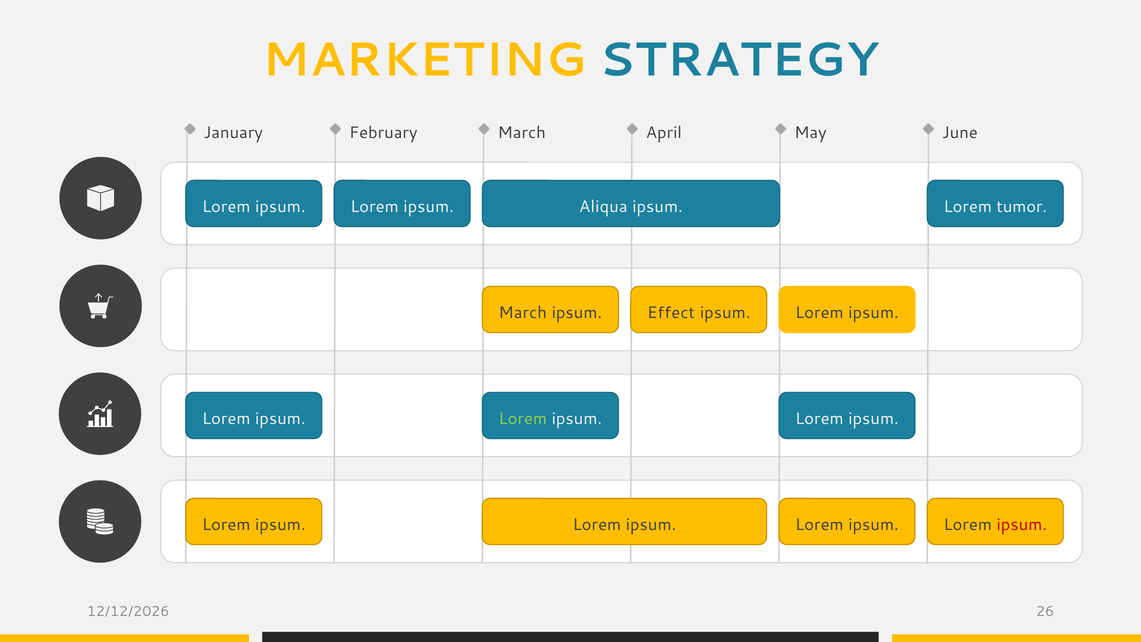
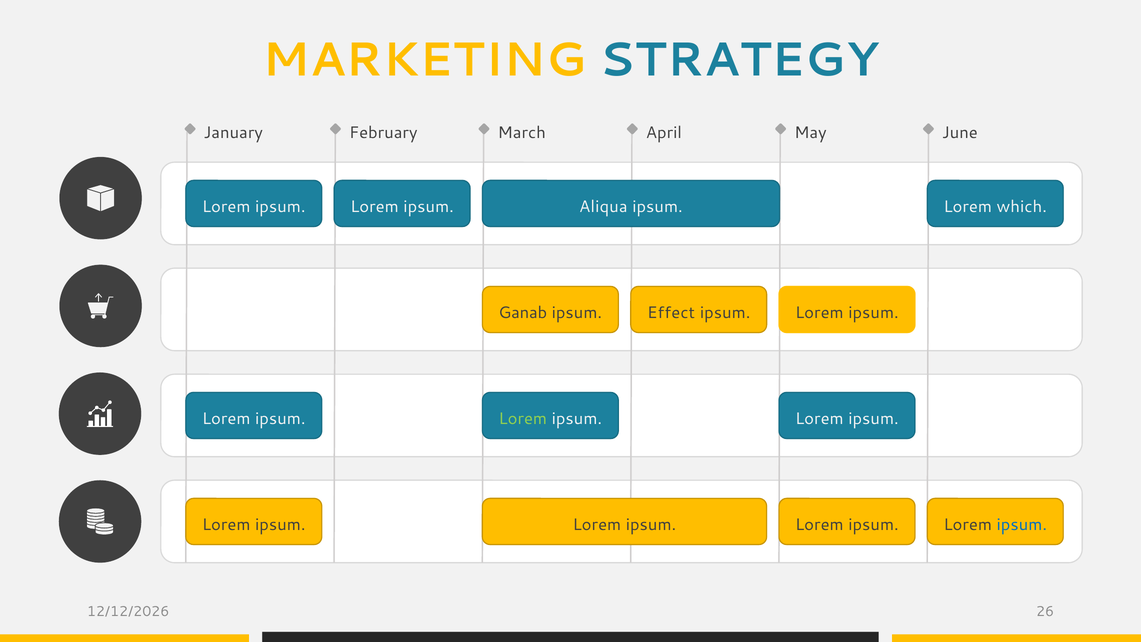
tumor: tumor -> which (1022, 206)
March: March -> Ganab (523, 312)
ipsum colour: red -> blue (1022, 524)
